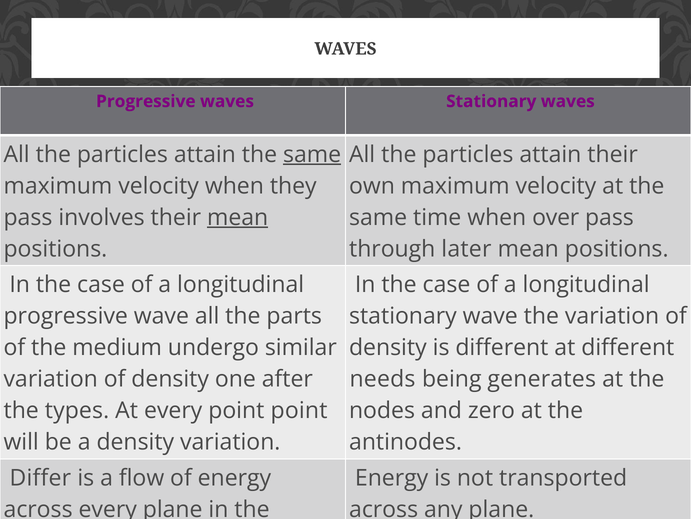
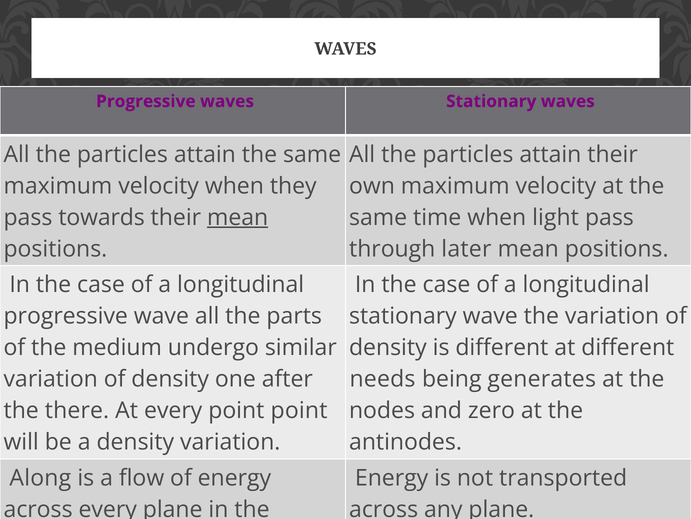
same underline: present -> none (312, 154)
involves: involves -> towards (102, 217)
over: over -> light (556, 217)
types: types -> there (77, 410)
Differ: Differ -> Along (40, 477)
